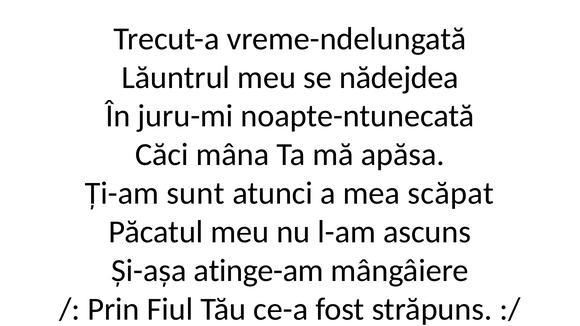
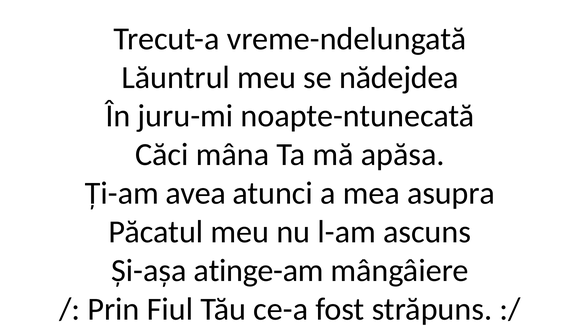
sunt: sunt -> avea (196, 193)
scăpat: scăpat -> asupra (451, 193)
